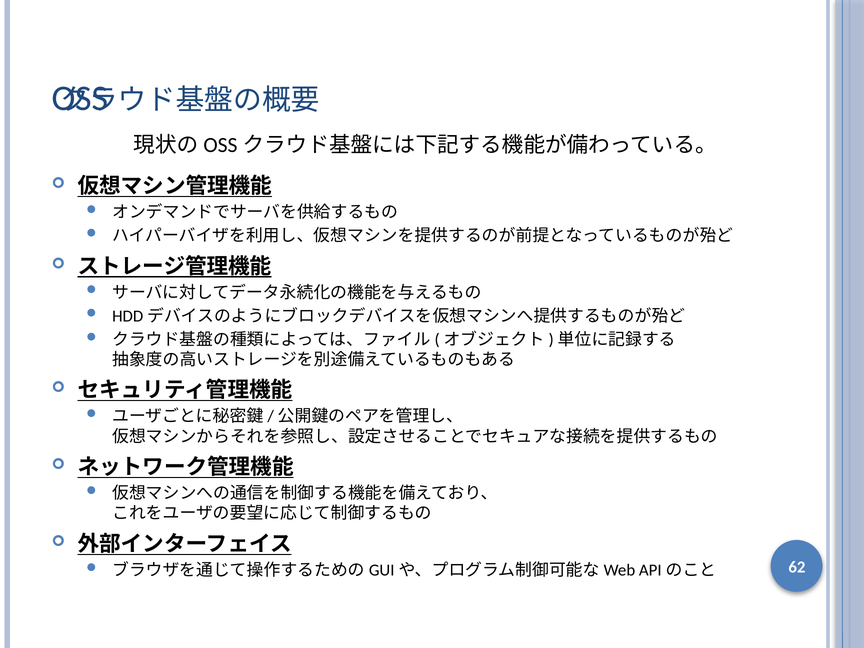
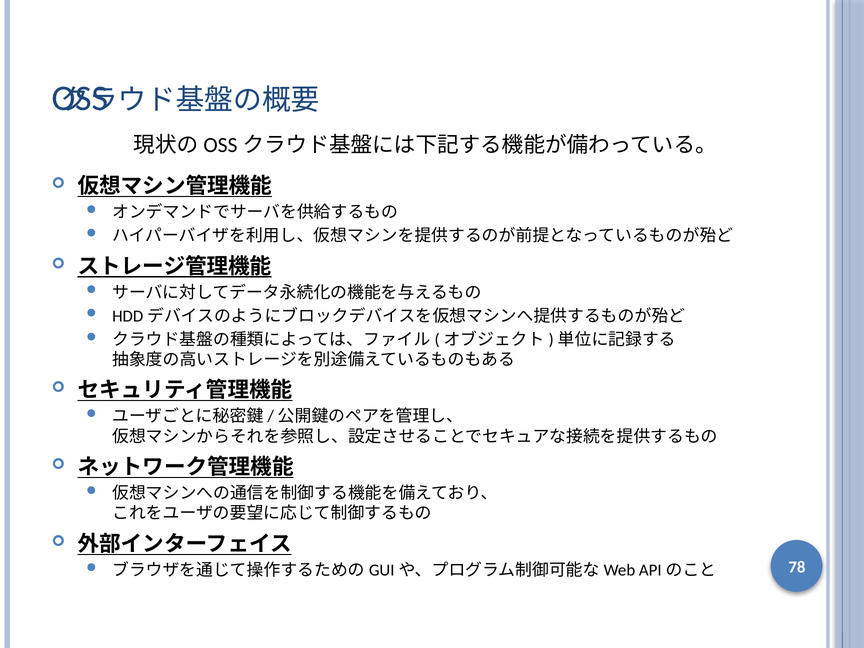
62: 62 -> 78 (797, 567)
